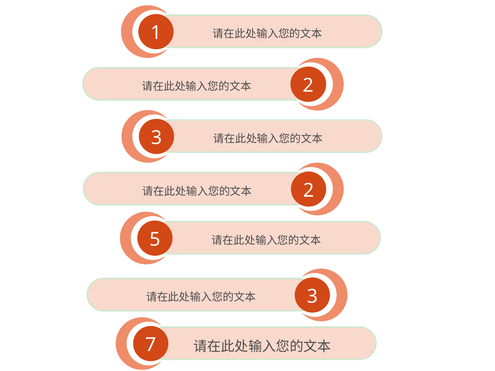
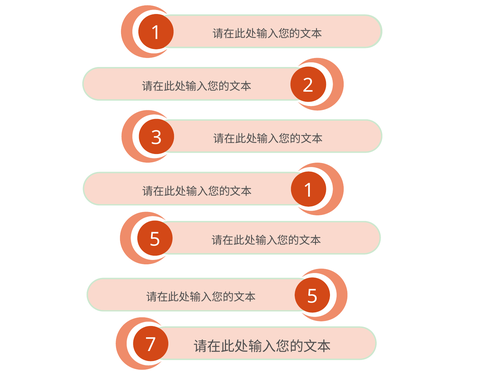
2: 2 -> 1 (309, 190)
3: 3 -> 5 (312, 297)
